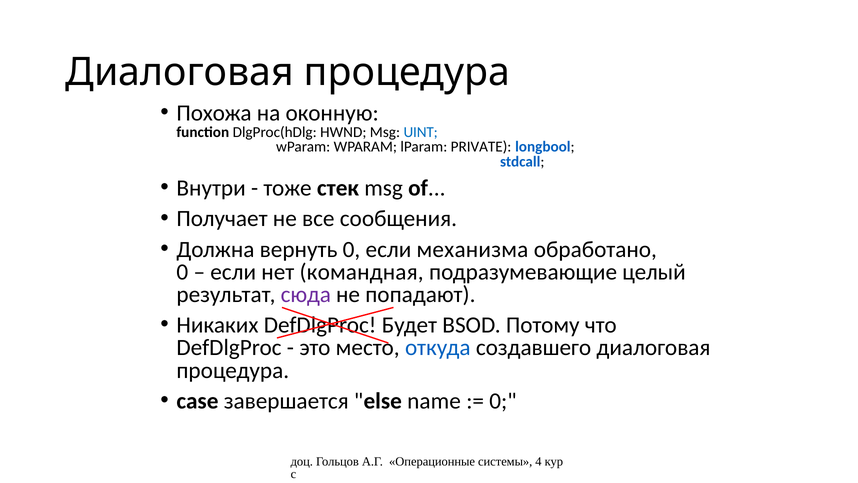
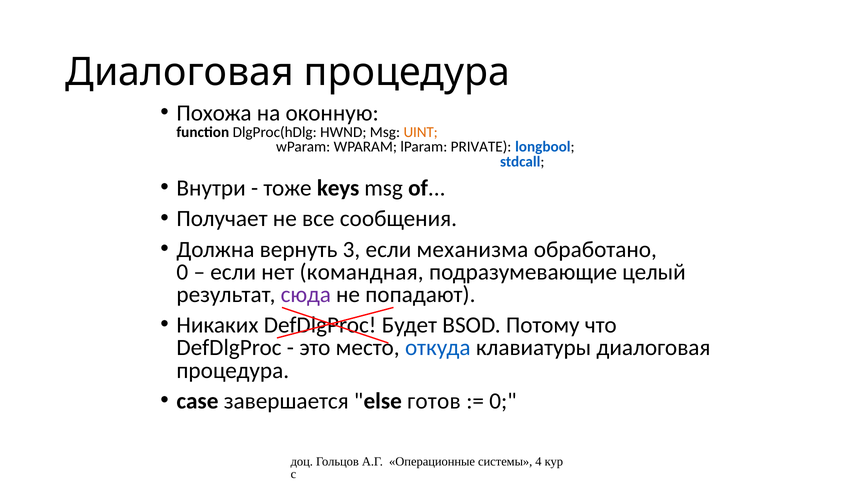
UINT colour: blue -> orange (421, 132)
стек: стек -> keys (338, 188)
вернуть 0: 0 -> 3 (351, 249)
создавшего: создавшего -> клавиатуры (534, 347)
name: name -> готов (434, 401)
